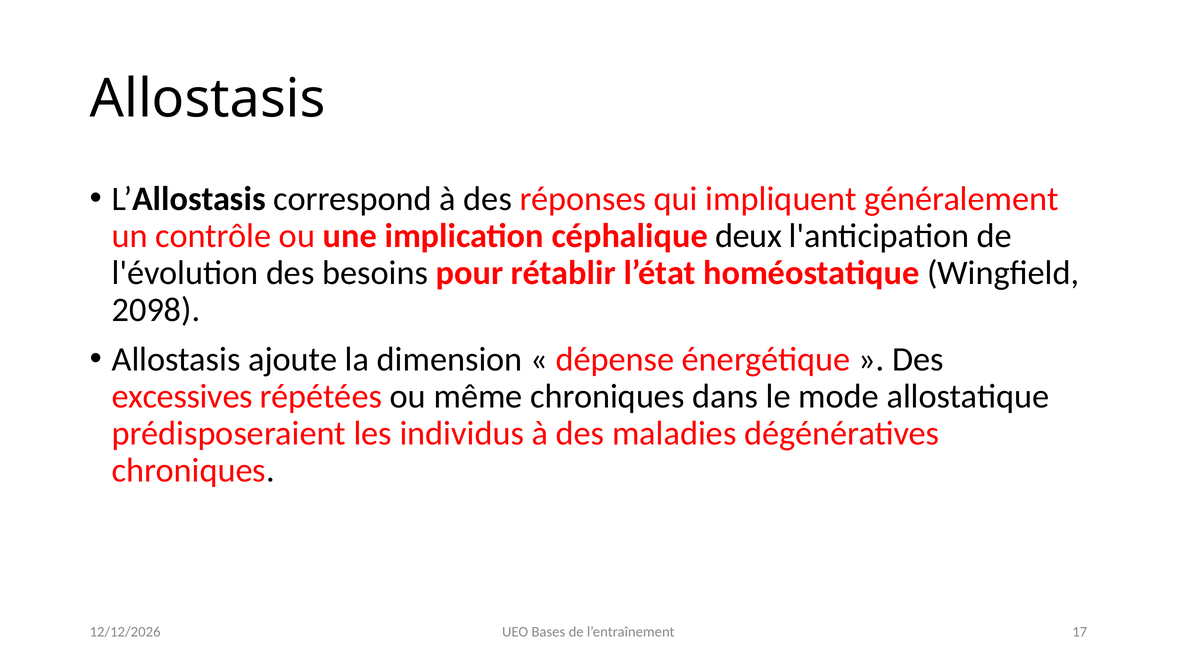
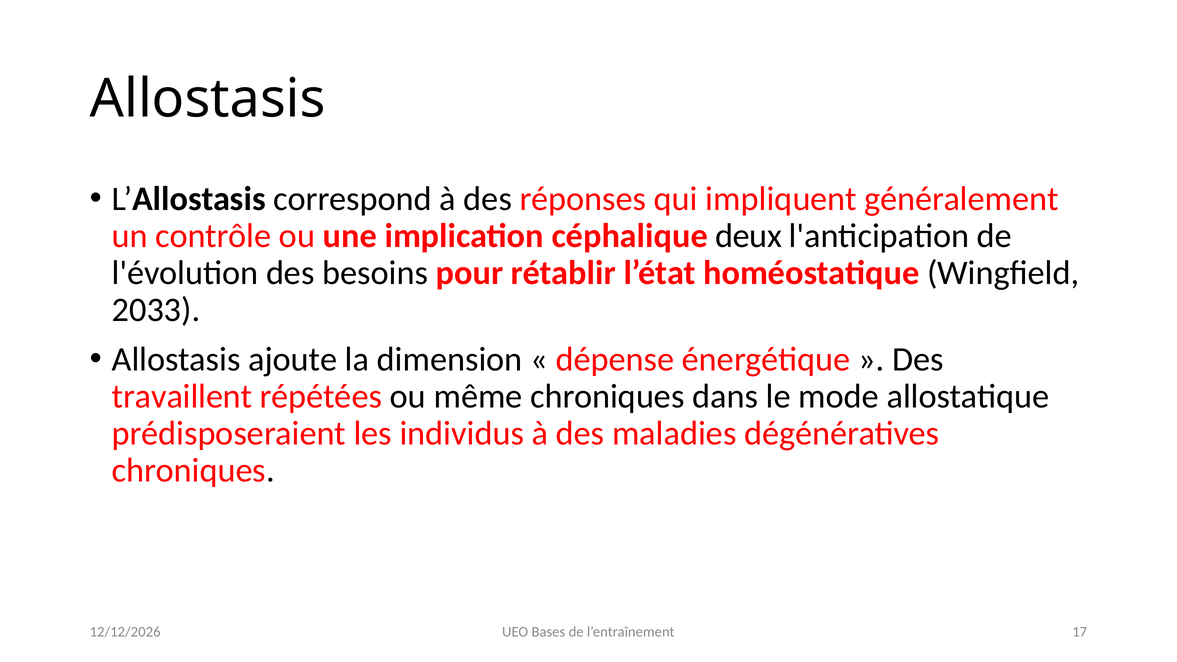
2098: 2098 -> 2033 (156, 310)
excessives: excessives -> travaillent (182, 396)
